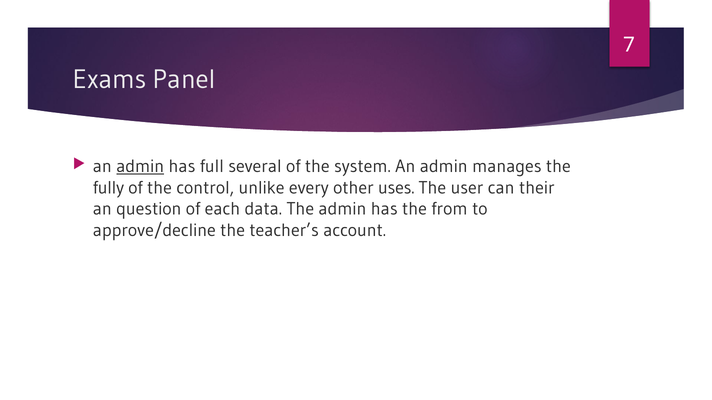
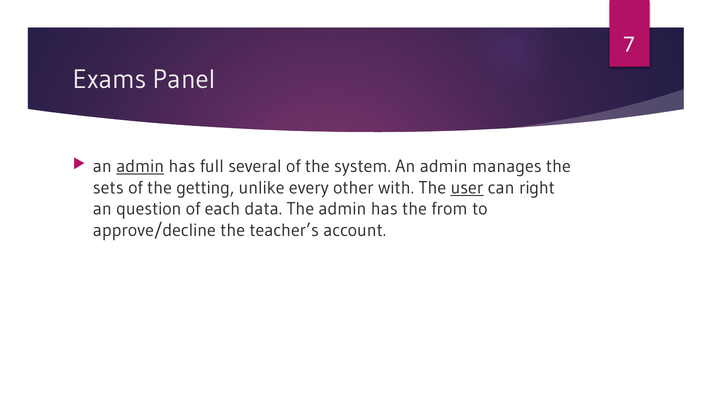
fully: fully -> sets (108, 188)
control: control -> getting (205, 188)
uses: uses -> with (396, 188)
user underline: none -> present (467, 188)
their: their -> right (537, 188)
